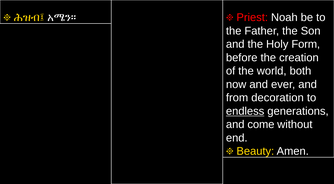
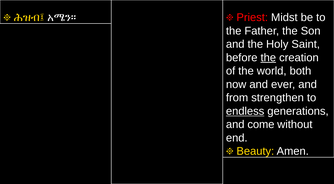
Noah: Noah -> Midst (284, 17)
Form: Form -> Saint (306, 44)
the underline: none -> present (268, 58)
decoration: decoration -> strengthen (278, 98)
